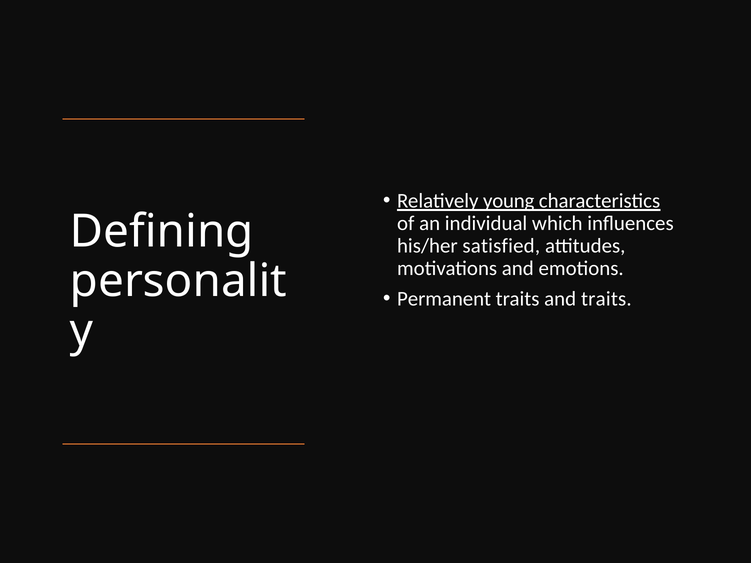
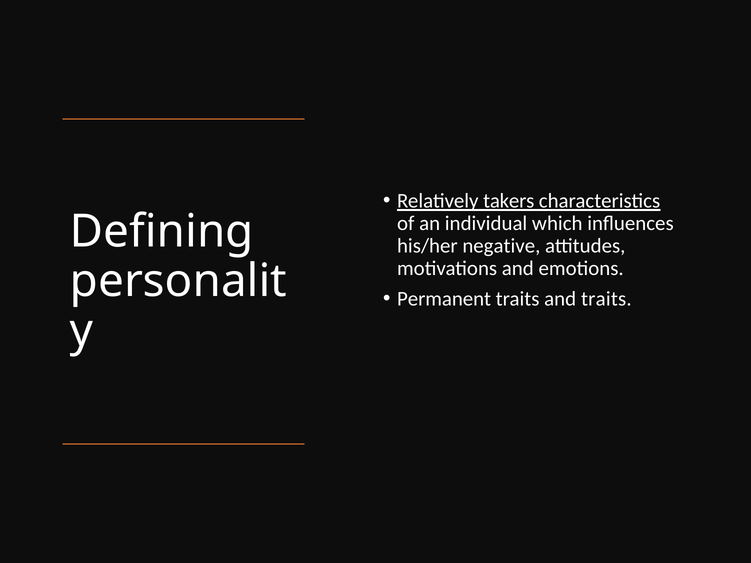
young: young -> takers (509, 201)
satisfied: satisfied -> negative (501, 246)
